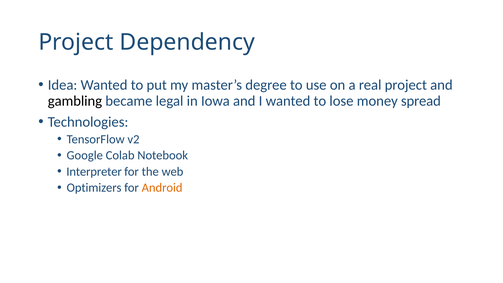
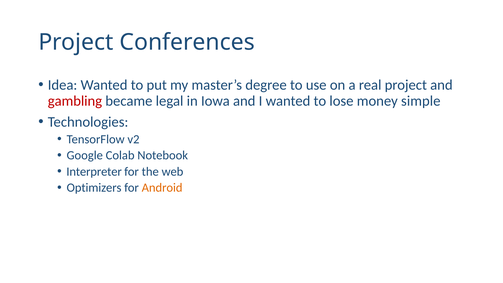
Dependency: Dependency -> Conferences (187, 42)
gambling colour: black -> red (75, 101)
spread: spread -> simple (421, 101)
